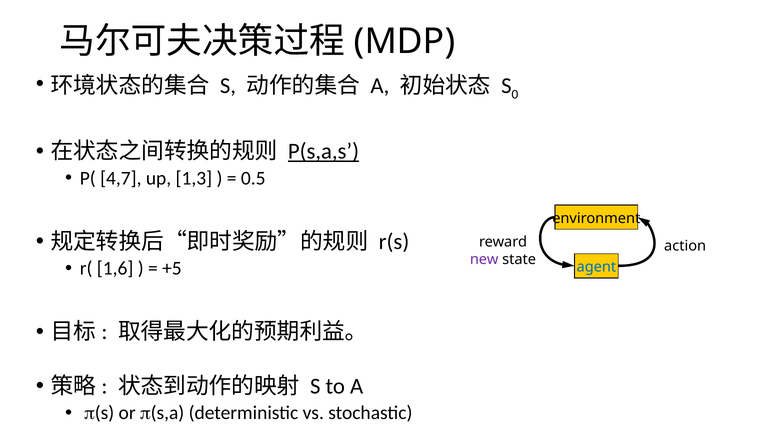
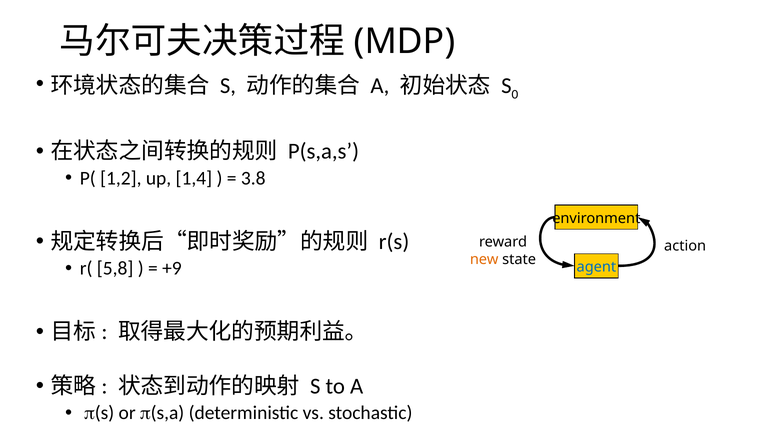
P(s,a,s underline: present -> none (324, 151)
4,7: 4,7 -> 1,2 (121, 178)
1,3: 1,3 -> 1,4 (194, 178)
0.5: 0.5 -> 3.8 (253, 178)
new colour: purple -> orange (484, 260)
1,6: 1,6 -> 5,8 (115, 269)
+5: +5 -> +9 (172, 269)
